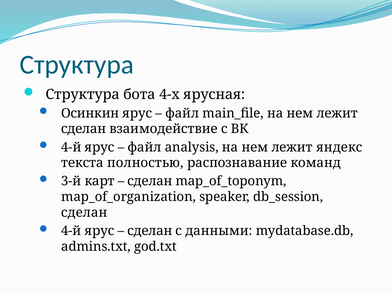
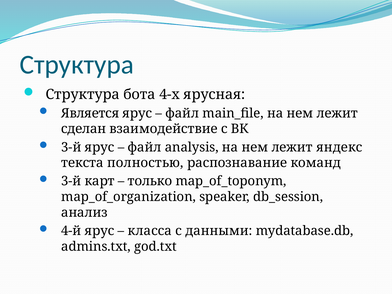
Осинкин: Осинкин -> Является (90, 113)
4-й: 4-й -> 3-й (71, 147)
сделан: сделан -> только (150, 181)
сделан: сделан -> анализ (84, 213)
сделан: сделан -> класса (150, 231)
